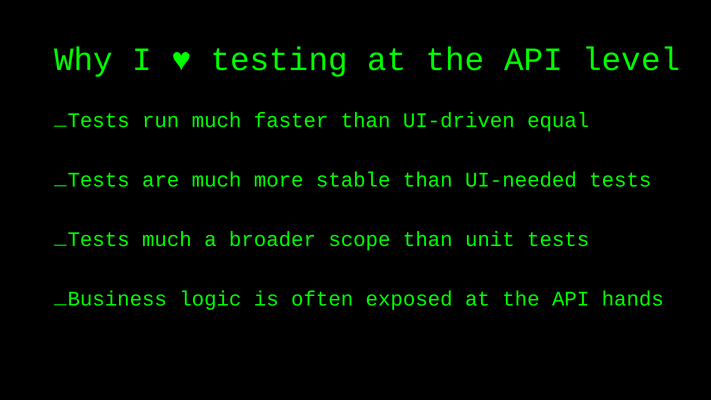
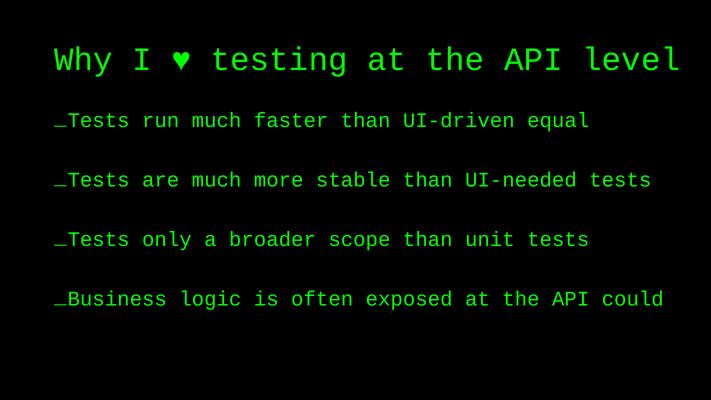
Tests much: much -> only (167, 239)
hands: hands -> could (633, 299)
